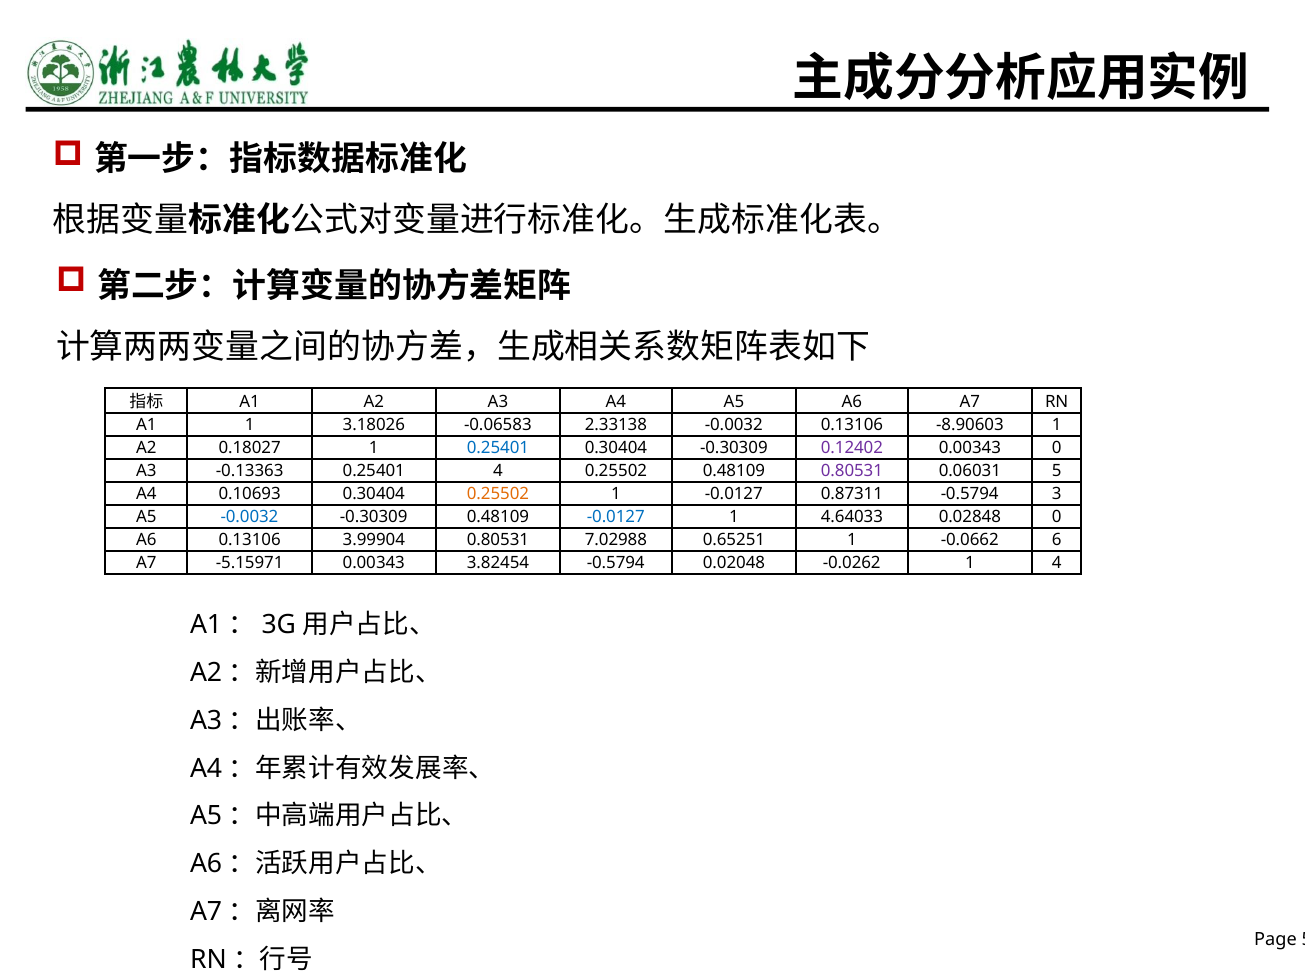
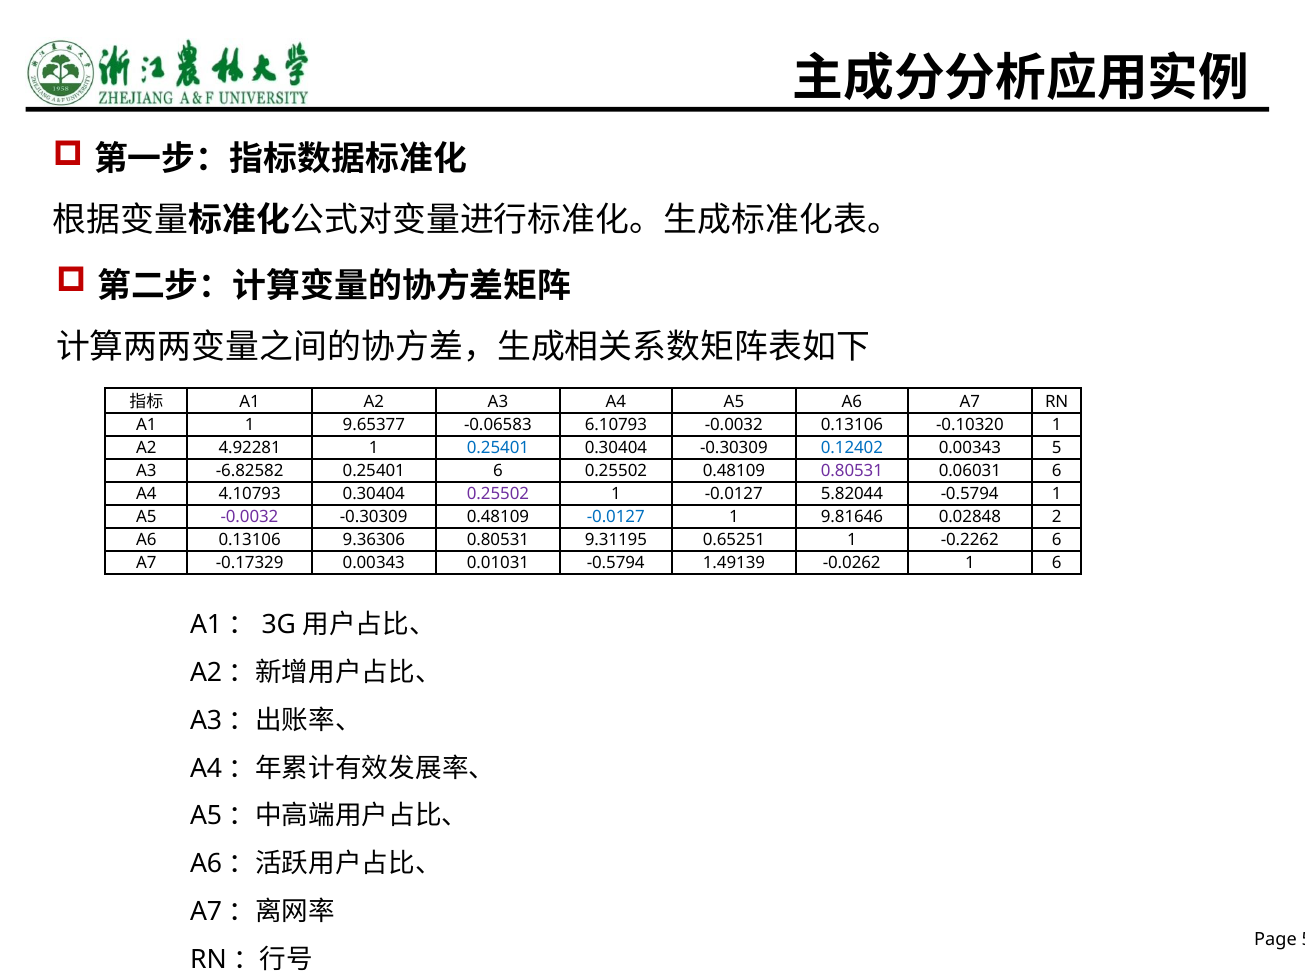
3.18026: 3.18026 -> 9.65377 (374, 425)
2.33138: 2.33138 -> 6.10793 (616, 425)
-8.90603: -8.90603 -> -0.10320 (970, 425)
0.18027: 0.18027 -> 4.92281 (250, 448)
0.12402 colour: purple -> blue (852, 448)
0.00343 0: 0 -> 5 (1057, 448)
-0.13363: -0.13363 -> -6.82582 (250, 471)
0.25401 4: 4 -> 6 (498, 471)
0.06031 5: 5 -> 6 (1057, 471)
0.10693: 0.10693 -> 4.10793 (250, 494)
0.25502 colour: orange -> purple (498, 494)
0.87311: 0.87311 -> 5.82044 (852, 494)
-0.5794 3: 3 -> 1 (1057, 494)
-0.0032 colour: blue -> purple (249, 517)
4.64033: 4.64033 -> 9.81646 (852, 517)
0.02848 0: 0 -> 2 (1057, 517)
3.99904: 3.99904 -> 9.36306 (374, 540)
7.02988: 7.02988 -> 9.31195 (616, 540)
-0.0662: -0.0662 -> -0.2262 (970, 540)
-5.15971: -5.15971 -> -0.17329 (250, 563)
3.82454: 3.82454 -> 0.01031 (498, 563)
0.02048: 0.02048 -> 1.49139 (734, 563)
1 4: 4 -> 6 (1057, 563)
